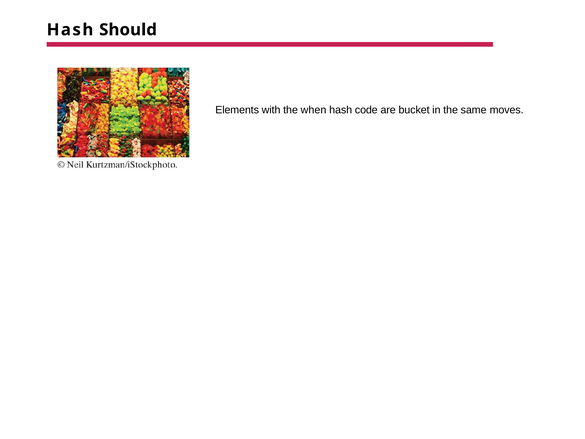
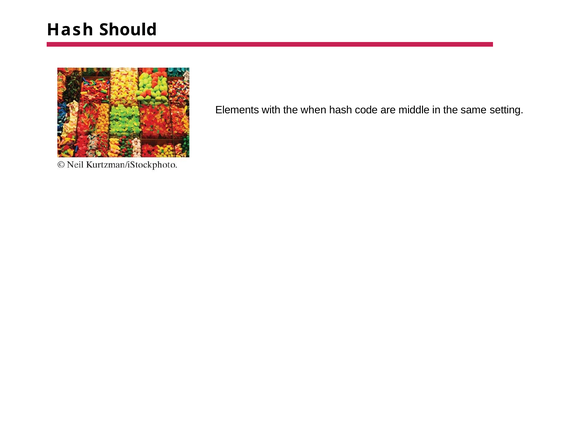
bucket: bucket -> middle (414, 110)
moves: moves -> setting (507, 110)
